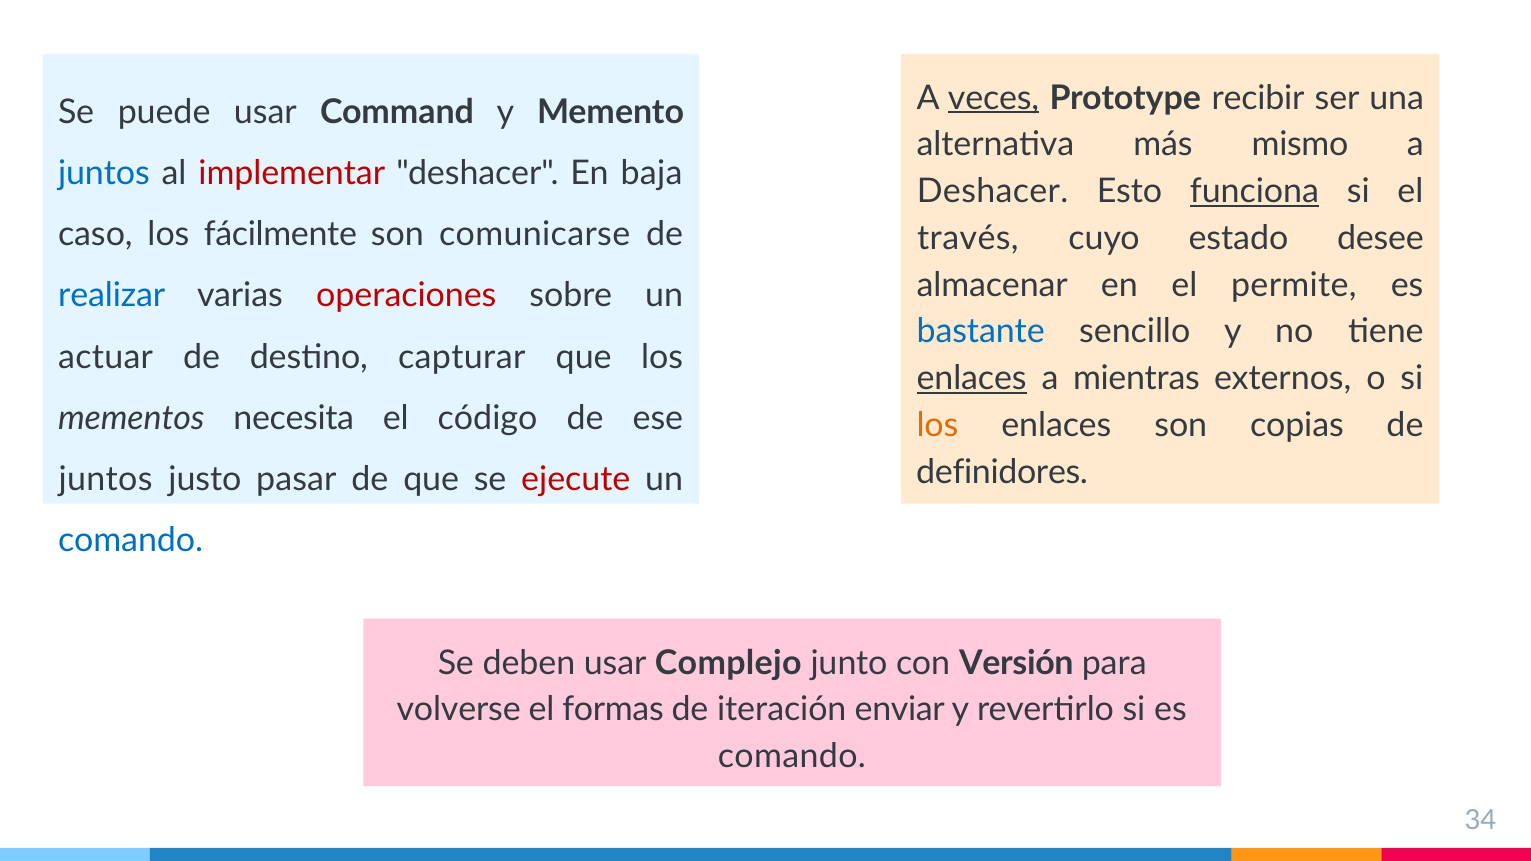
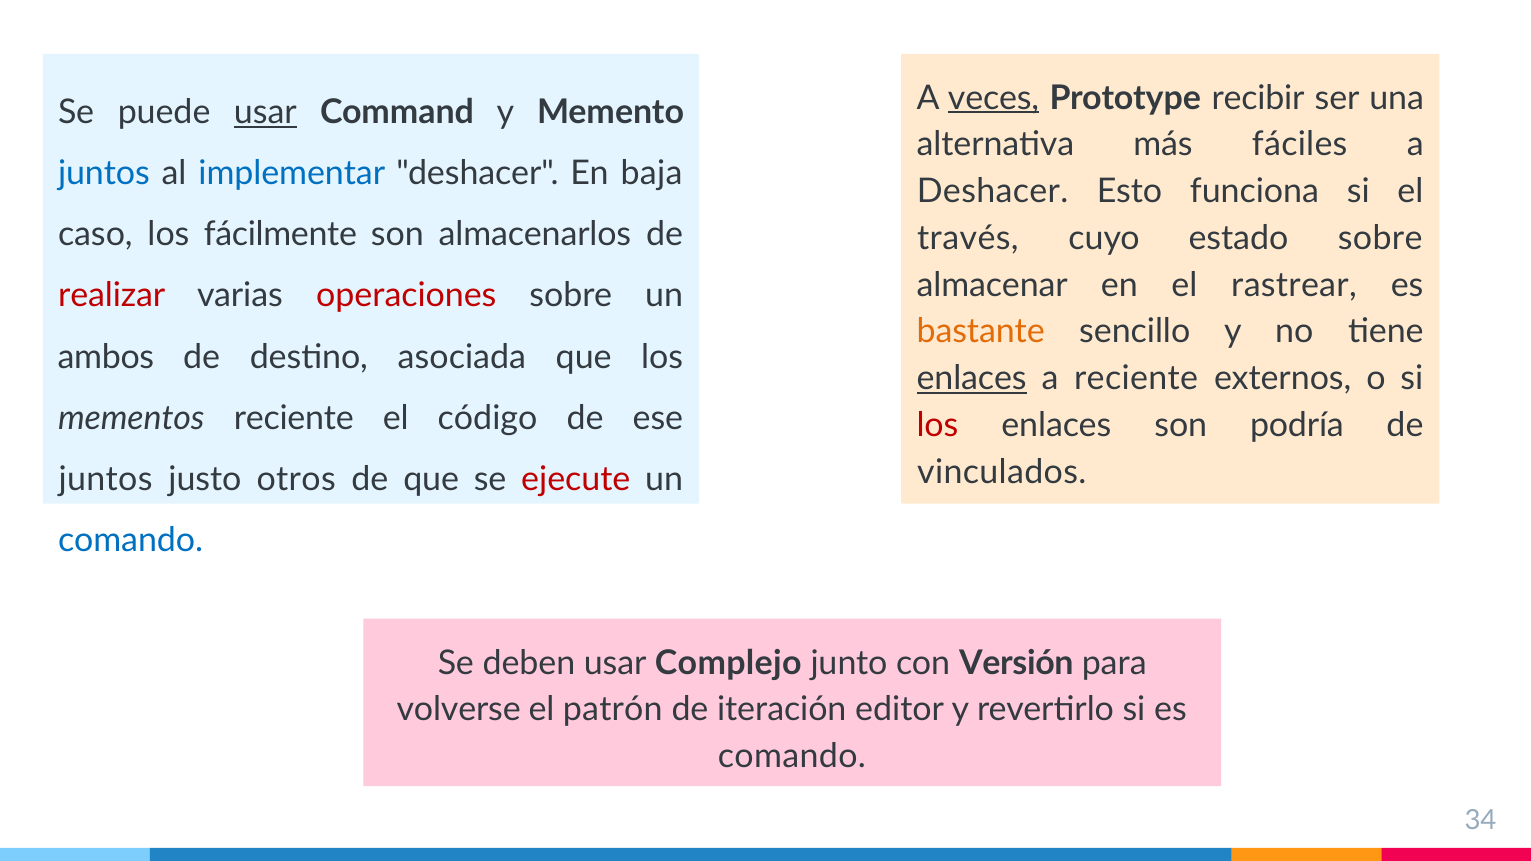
usar underline: none -> present (265, 112)
mismo: mismo -> fáciles (1300, 145)
implementar colour: red -> blue (292, 173)
funciona underline: present -> none (1254, 191)
comunicarse: comunicarse -> almacenarlos (535, 235)
estado desee: desee -> sobre (1380, 238)
permite: permite -> rastrear (1294, 285)
realizar colour: blue -> red (112, 296)
bastante colour: blue -> orange (981, 332)
actuar: actuar -> ambos (106, 357)
capturar: capturar -> asociada (462, 357)
a mientras: mientras -> reciente (1136, 379)
mementos necesita: necesita -> reciente (294, 418)
los colour: orange -> red (937, 425)
copias: copias -> podría (1297, 425)
definidores: definidores -> vinculados (1002, 472)
pasar: pasar -> otros (296, 479)
formas: formas -> patrón (613, 710)
enviar: enviar -> editor (900, 710)
